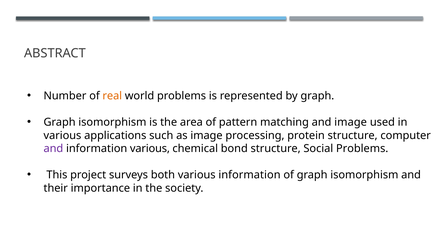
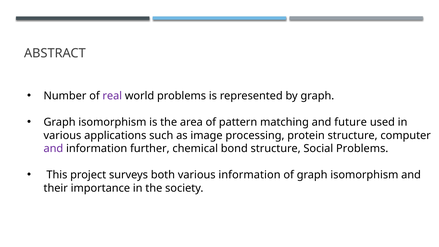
real colour: orange -> purple (112, 96)
and image: image -> future (351, 122)
information various: various -> further (150, 149)
